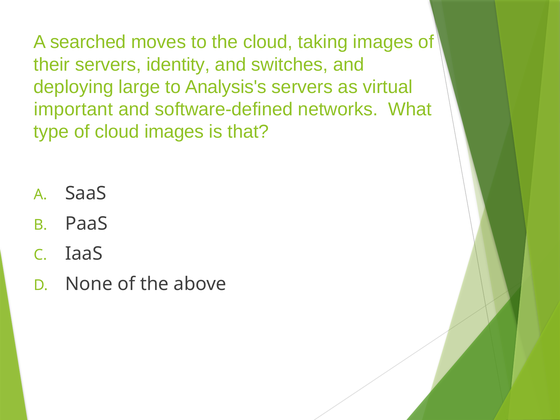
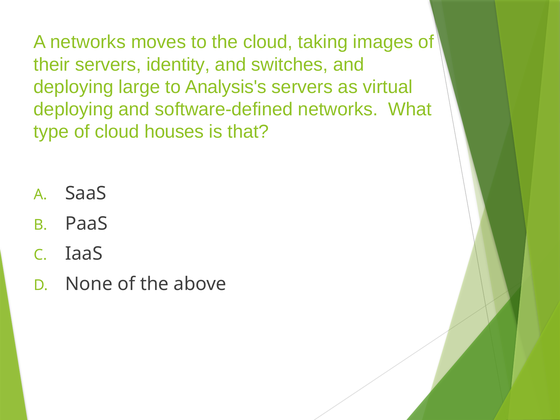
A searched: searched -> networks (88, 42)
important: important -> deploying (74, 109)
cloud images: images -> houses (174, 132)
